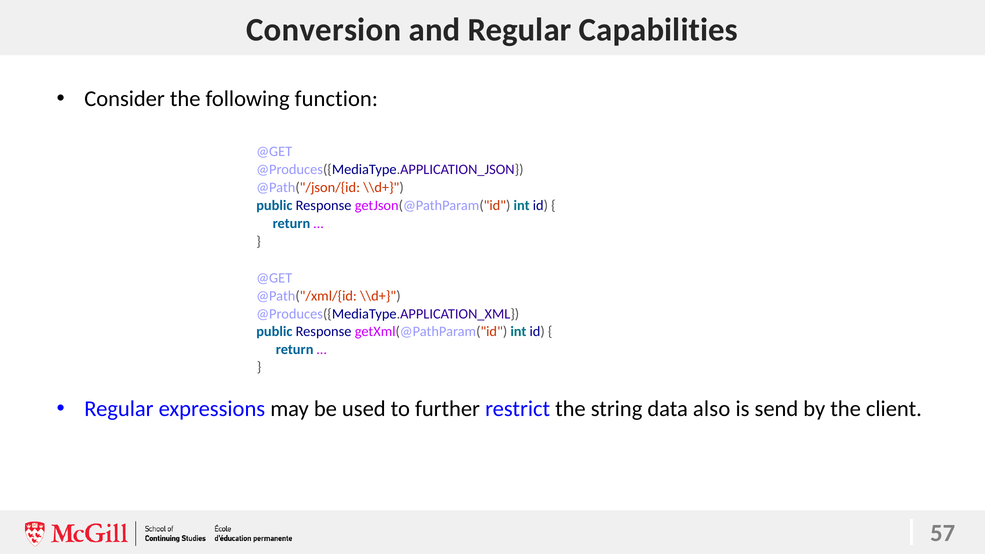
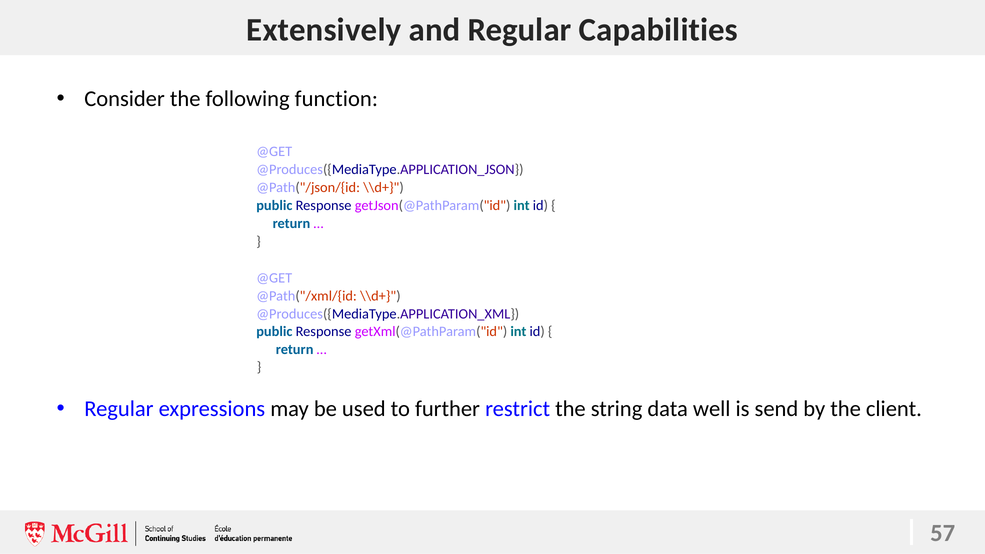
Conversion: Conversion -> Extensively (324, 30)
also: also -> well (712, 409)
